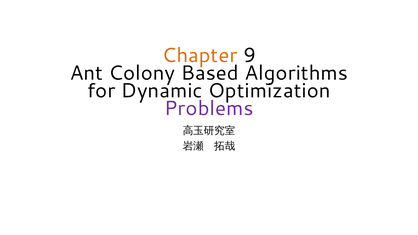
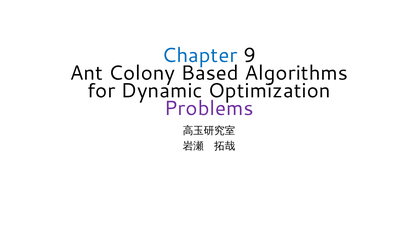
Chapter colour: orange -> blue (200, 55)
